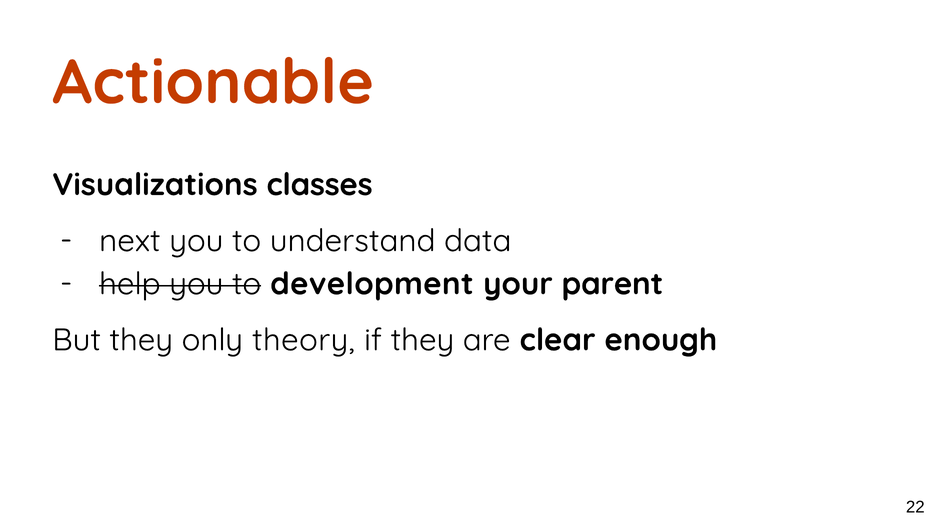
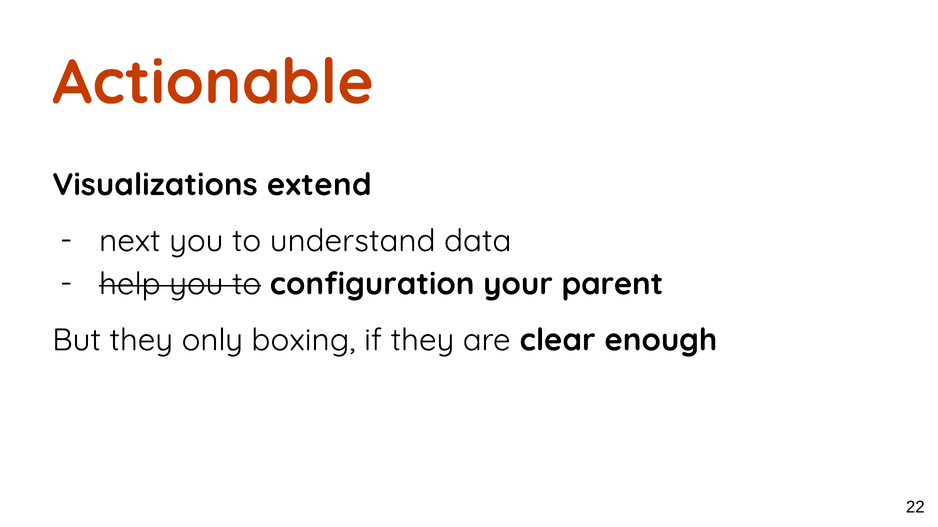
classes: classes -> extend (319, 185)
development: development -> configuration (372, 284)
theory: theory -> boxing (303, 340)
